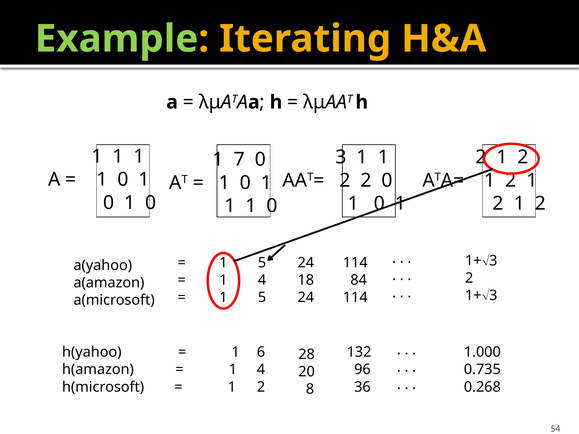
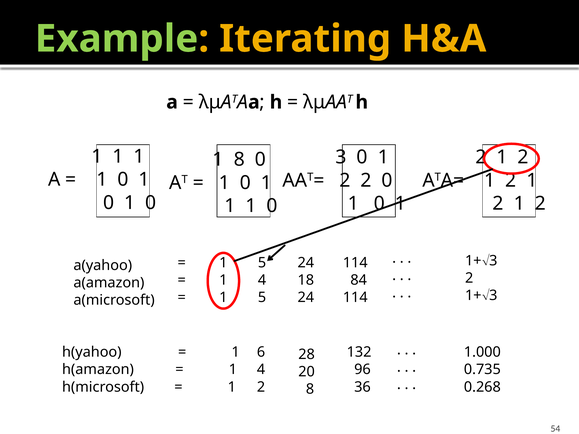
3 1: 1 -> 0 (362, 157)
1 7: 7 -> 8 (239, 160)
